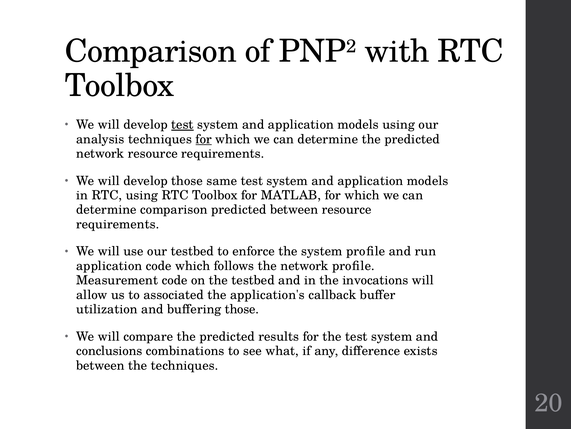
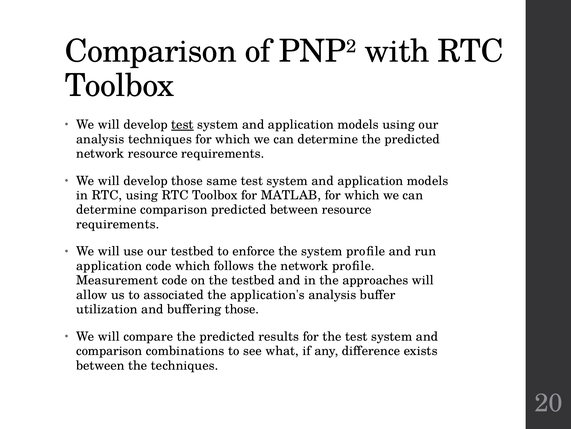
for underline: present -> none (204, 139)
invocations: invocations -> approaches (375, 280)
application's callback: callback -> analysis (332, 294)
conclusions: conclusions -> comparison (109, 350)
